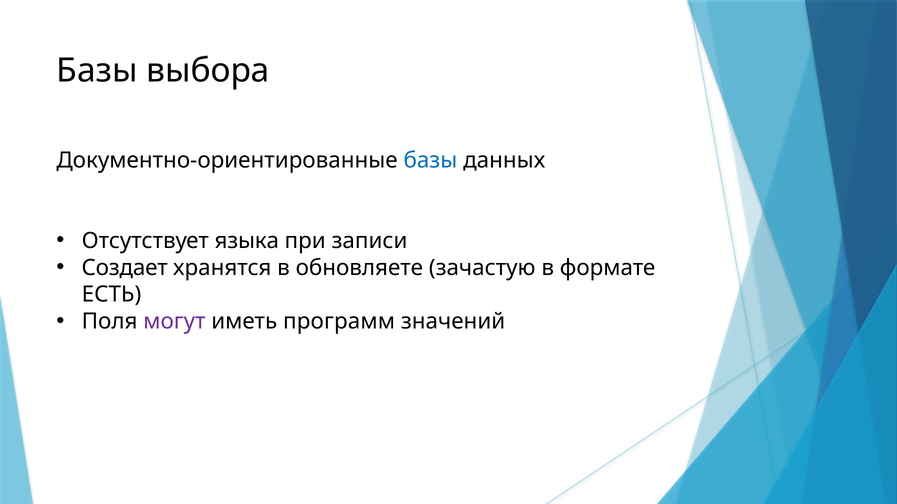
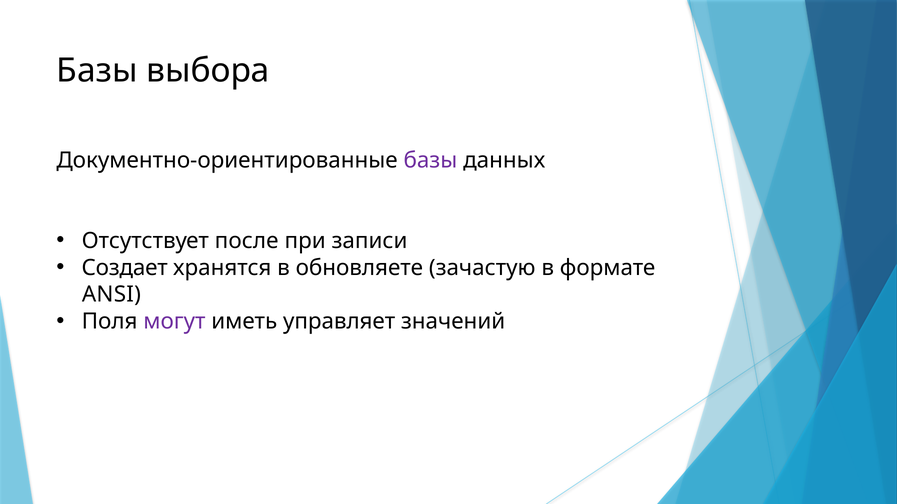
базы colour: blue -> purple (430, 160)
языка: языка -> после (247, 241)
ЕСТЬ: ЕСТЬ -> ANSI (111, 295)
программ: программ -> управляет (339, 322)
